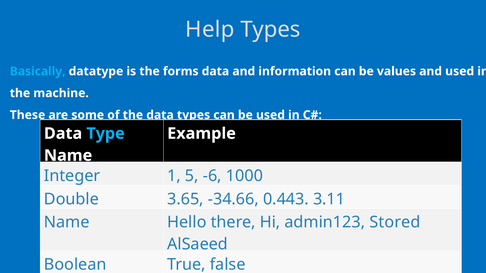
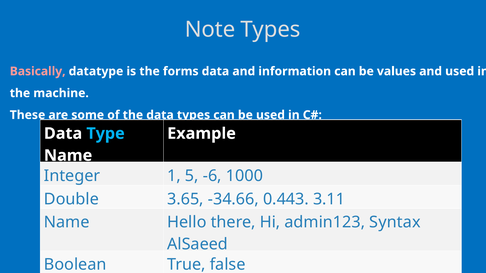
Help: Help -> Note (210, 29)
Basically colour: light blue -> pink (38, 71)
Stored: Stored -> Syntax (395, 222)
